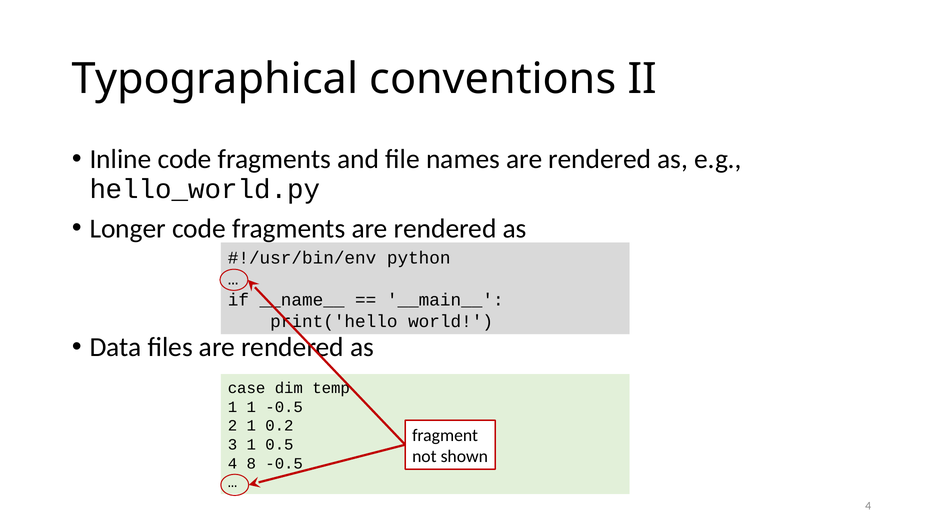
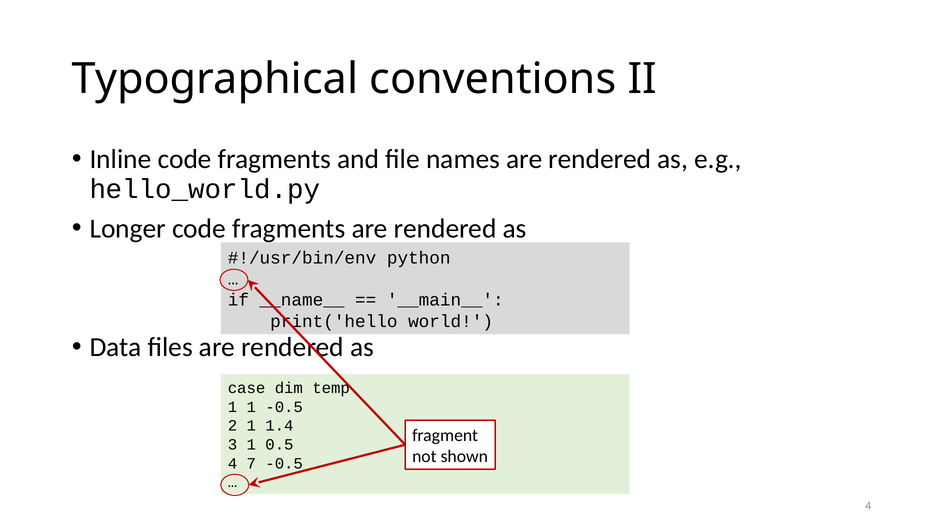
0.2: 0.2 -> 1.4 (279, 426)
8: 8 -> 7 (251, 464)
